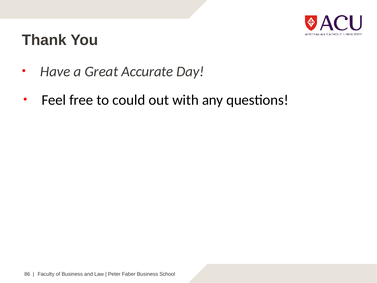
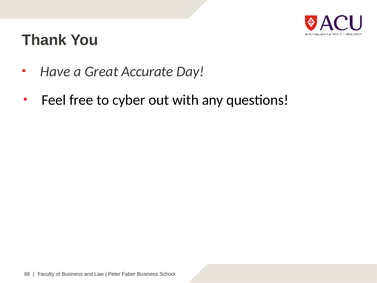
could: could -> cyber (129, 100)
